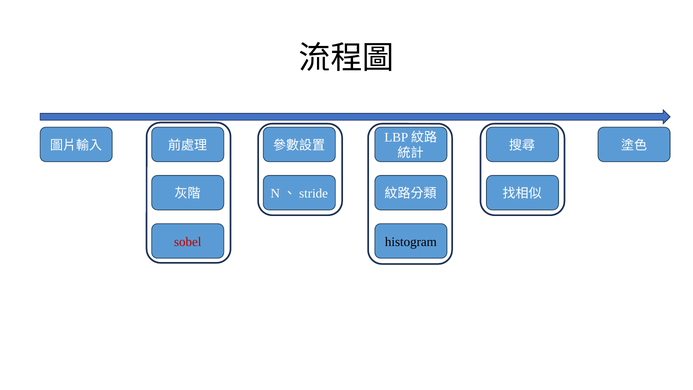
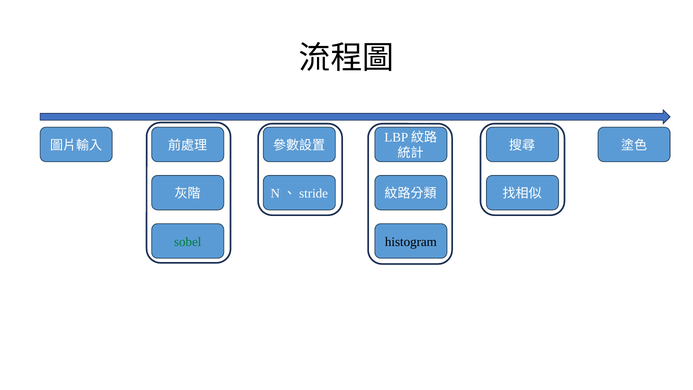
sobel colour: red -> green (188, 242)
